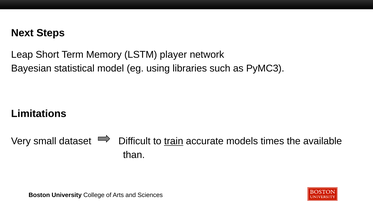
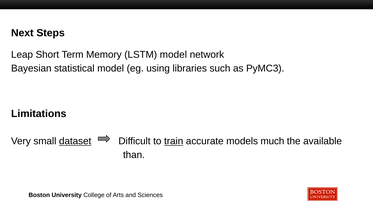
player: player -> model (173, 55)
dataset underline: none -> present (75, 141)
times: times -> much (272, 141)
